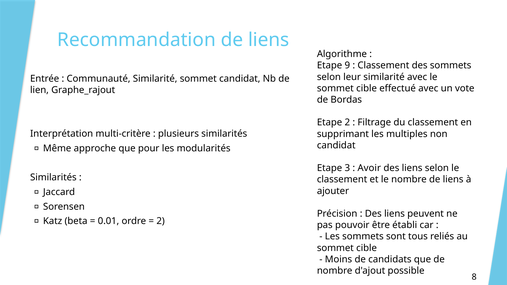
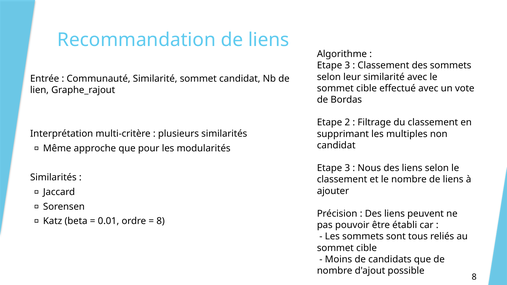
9: 9 -> 3 (347, 66)
Avoir: Avoir -> Nous (369, 168)
2: 2 -> 8 (161, 221)
